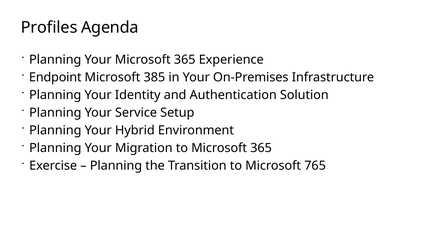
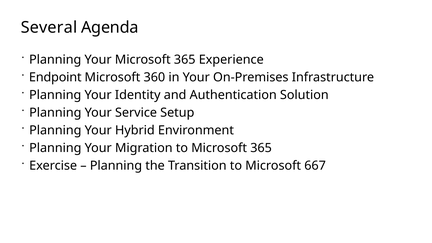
Profiles: Profiles -> Several (49, 27)
385: 385 -> 360 (154, 77)
765: 765 -> 667 (315, 166)
